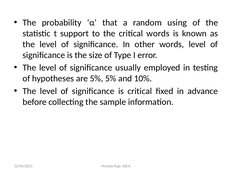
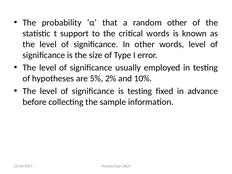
random using: using -> other (177, 23)
5% 5%: 5% -> 2% (111, 78)
is critical: critical -> testing (140, 91)
